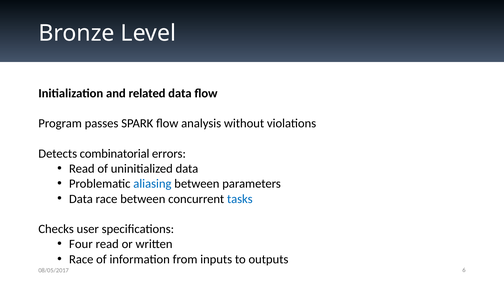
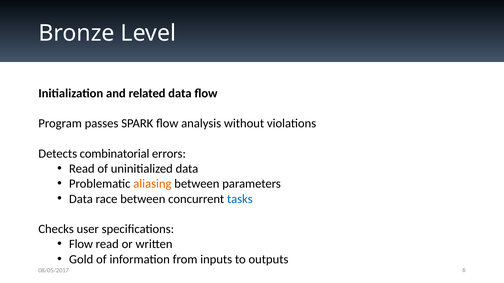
aliasing colour: blue -> orange (152, 184)
Four: Four -> Flow (81, 245)
Race: Race -> Gold (81, 260)
